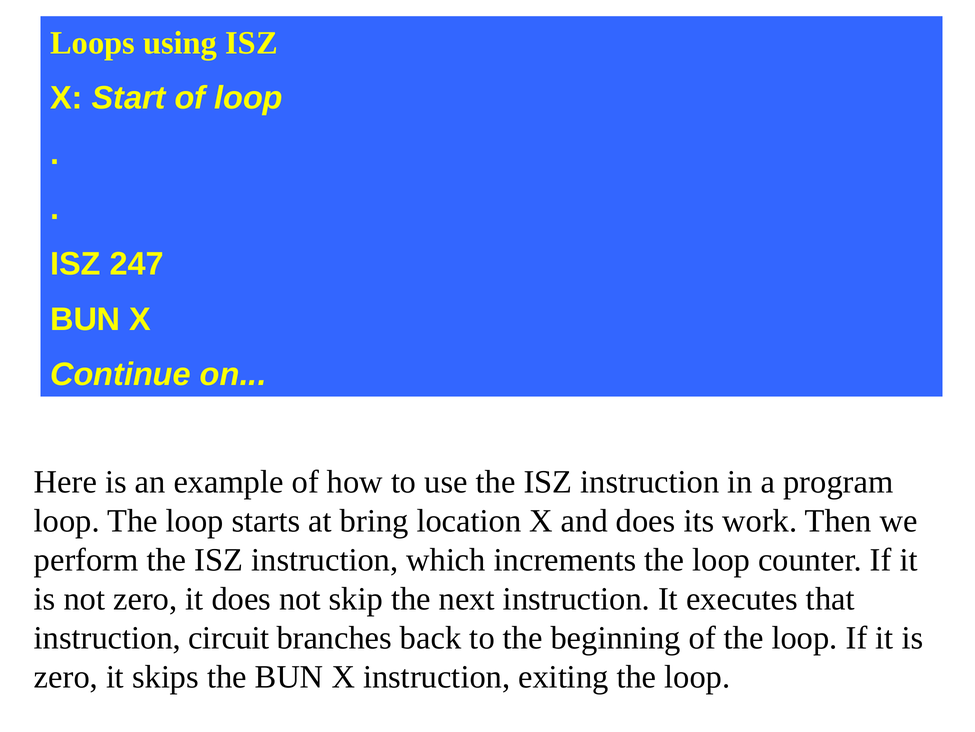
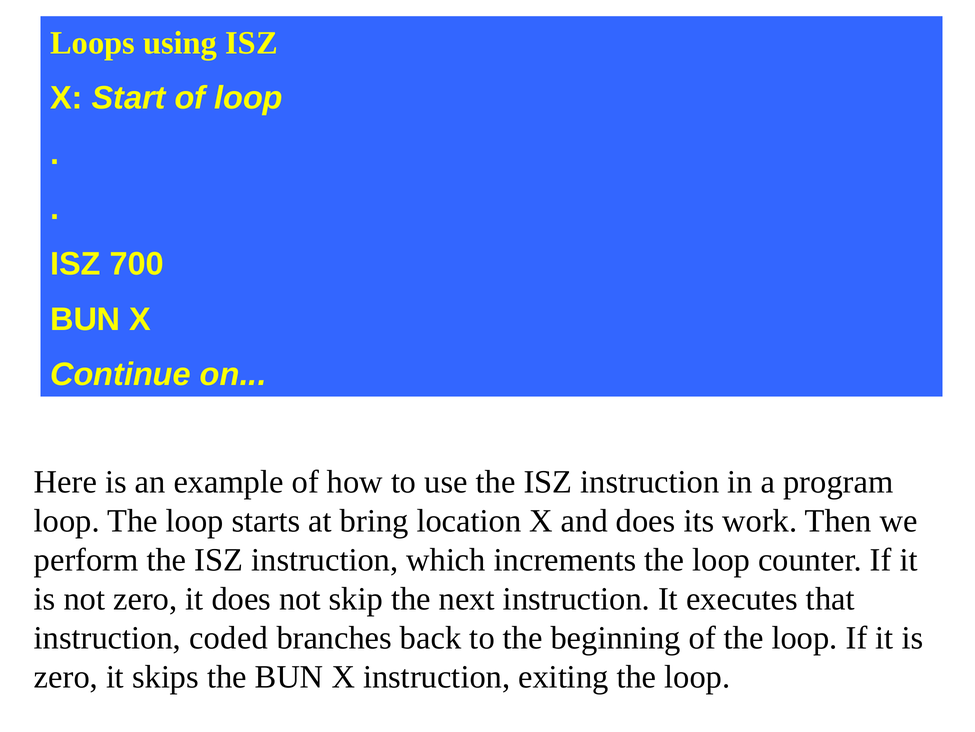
247: 247 -> 700 (137, 264)
circuit: circuit -> coded (229, 638)
